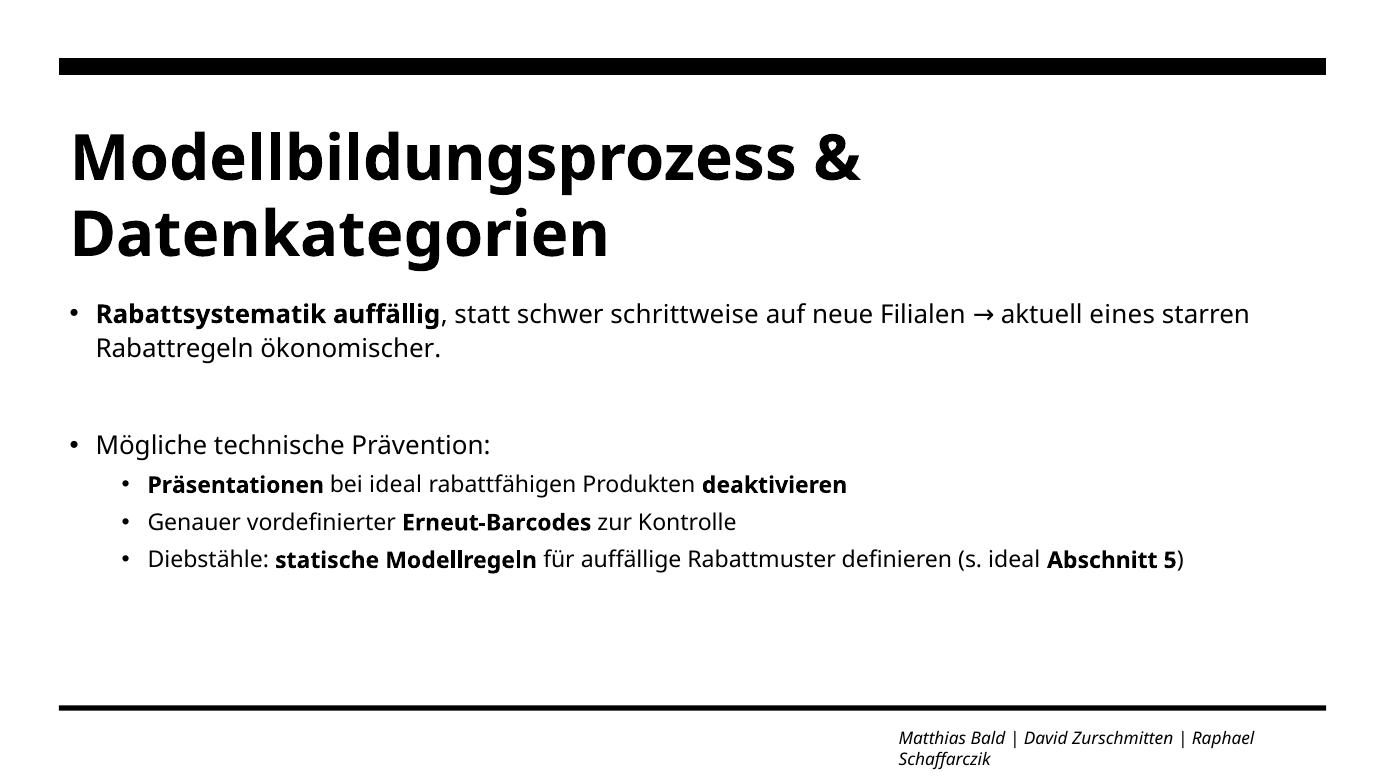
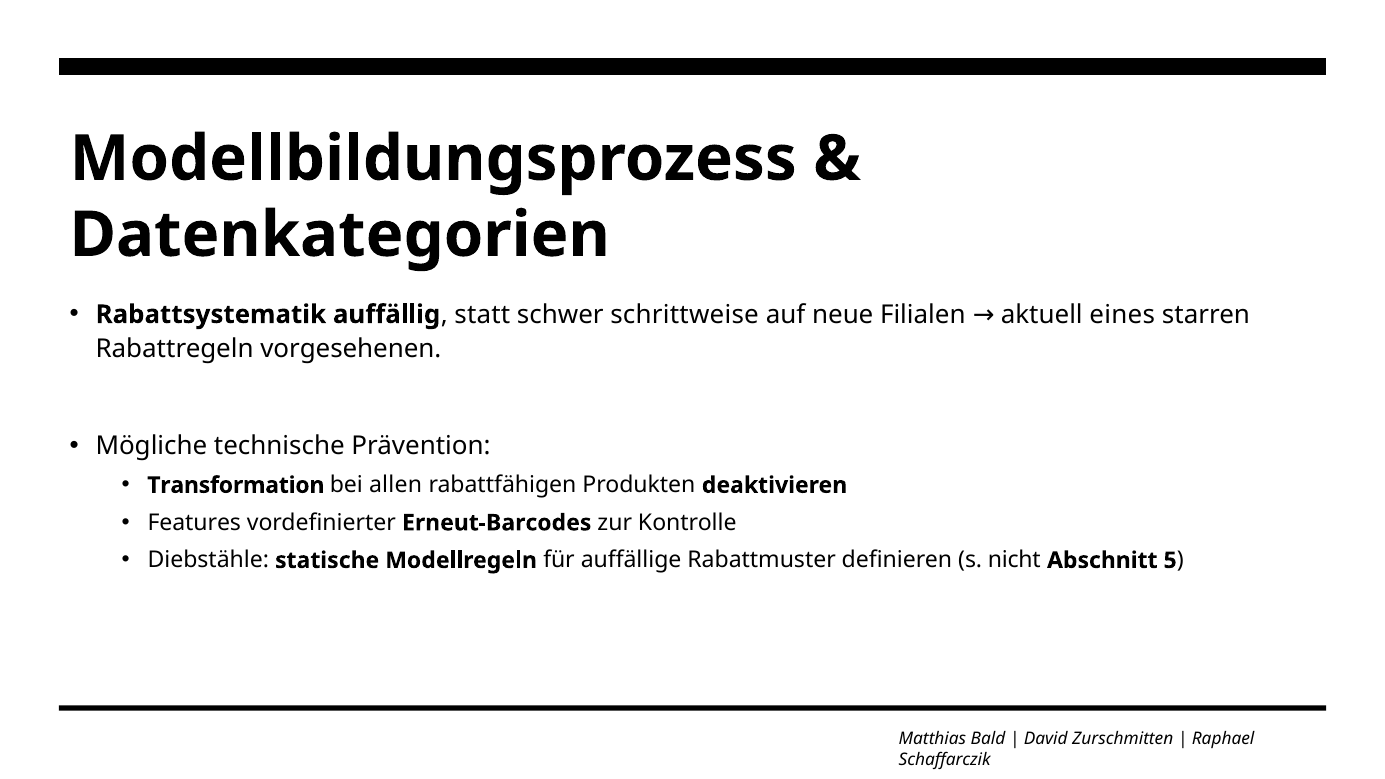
ökonomischer: ökonomischer -> vorgesehenen (351, 349)
Präsentationen: Präsentationen -> Transformation (236, 485)
bei ideal: ideal -> allen (396, 485)
Genauer: Genauer -> Features (194, 523)
s ideal: ideal -> nicht (1014, 560)
